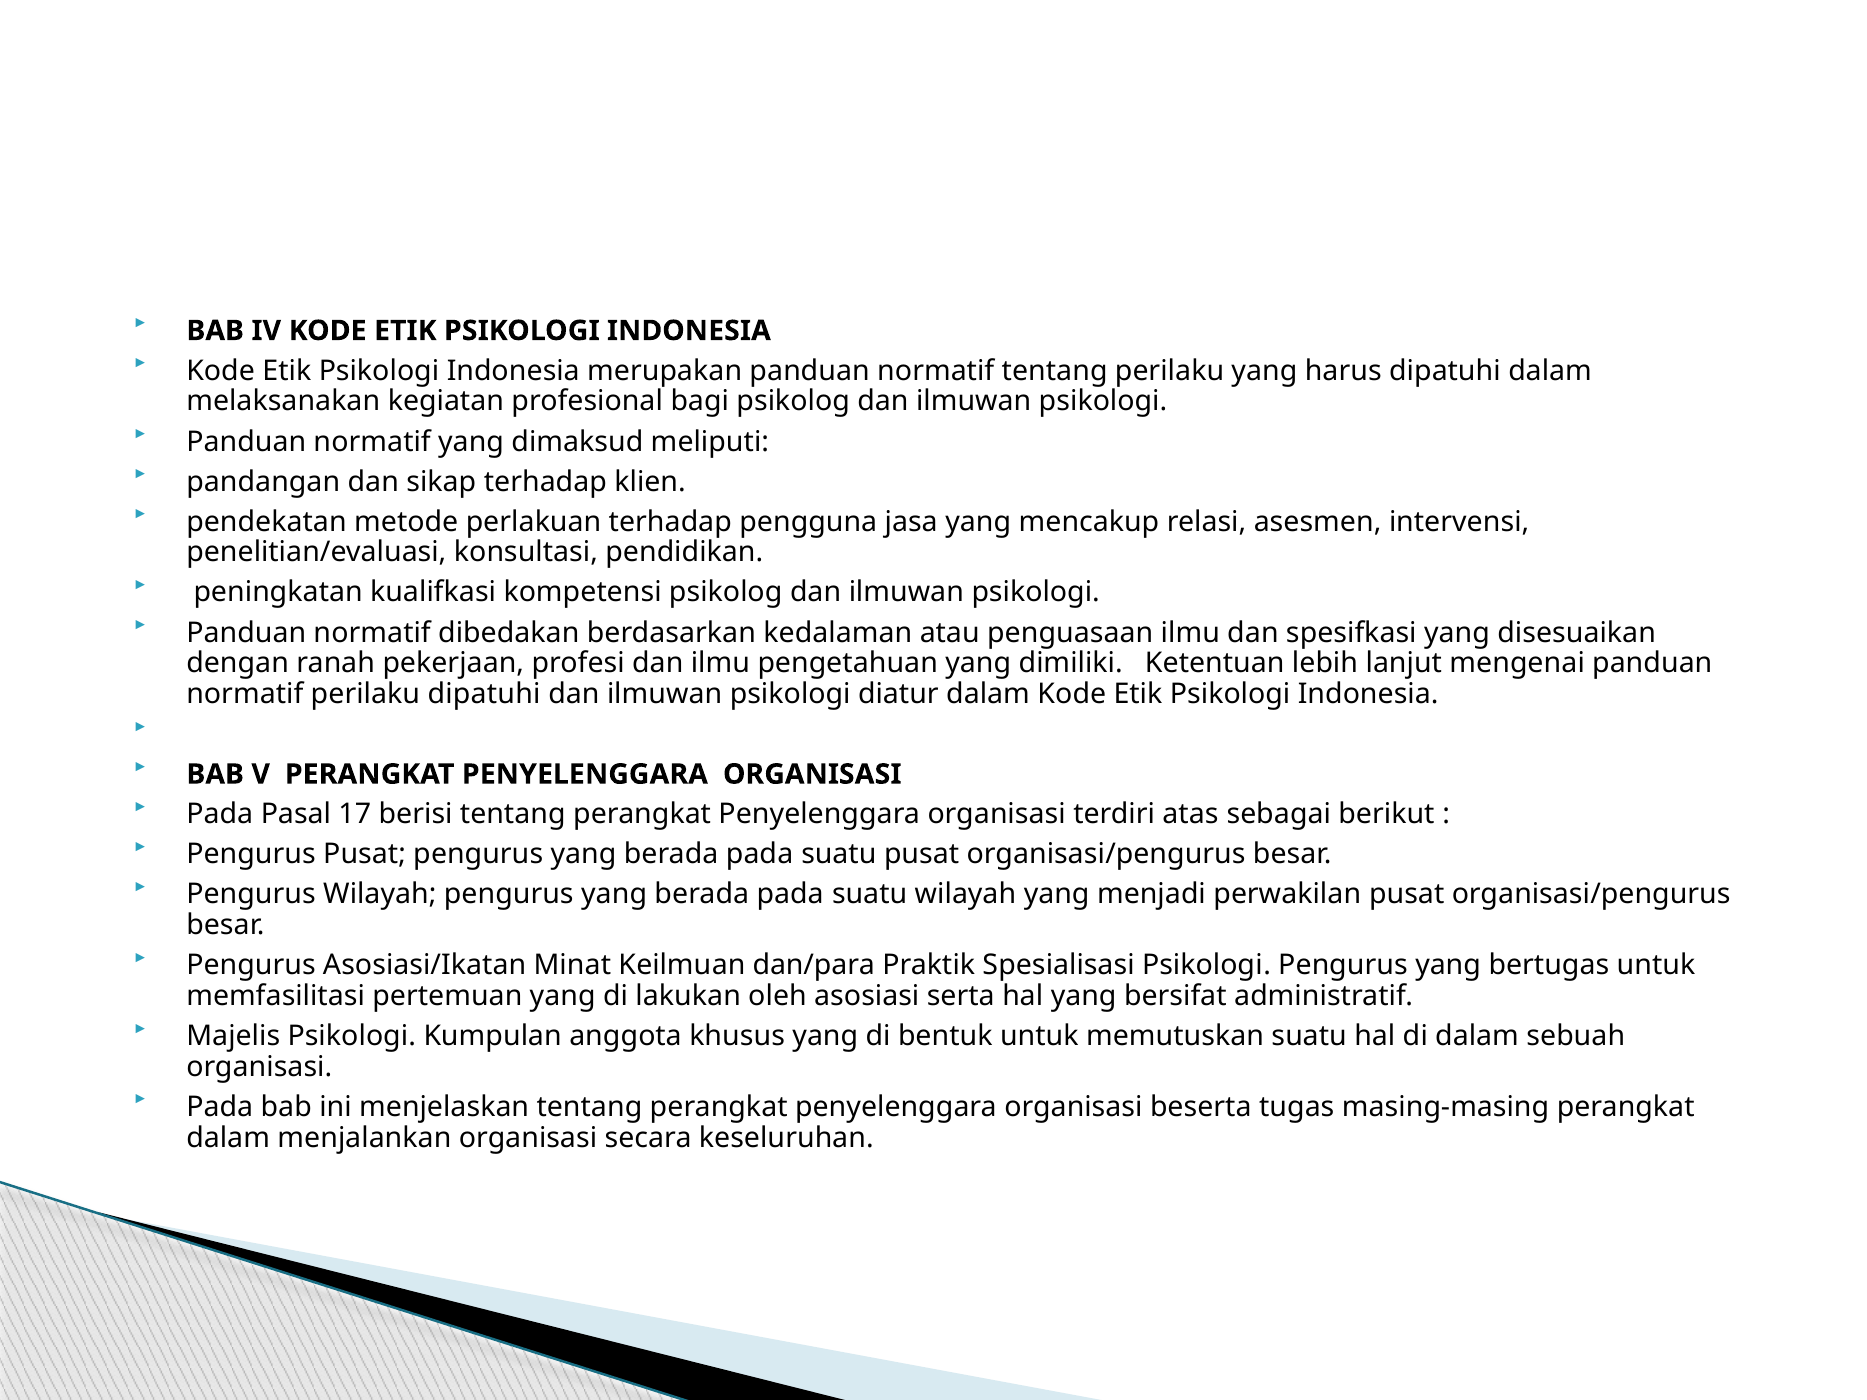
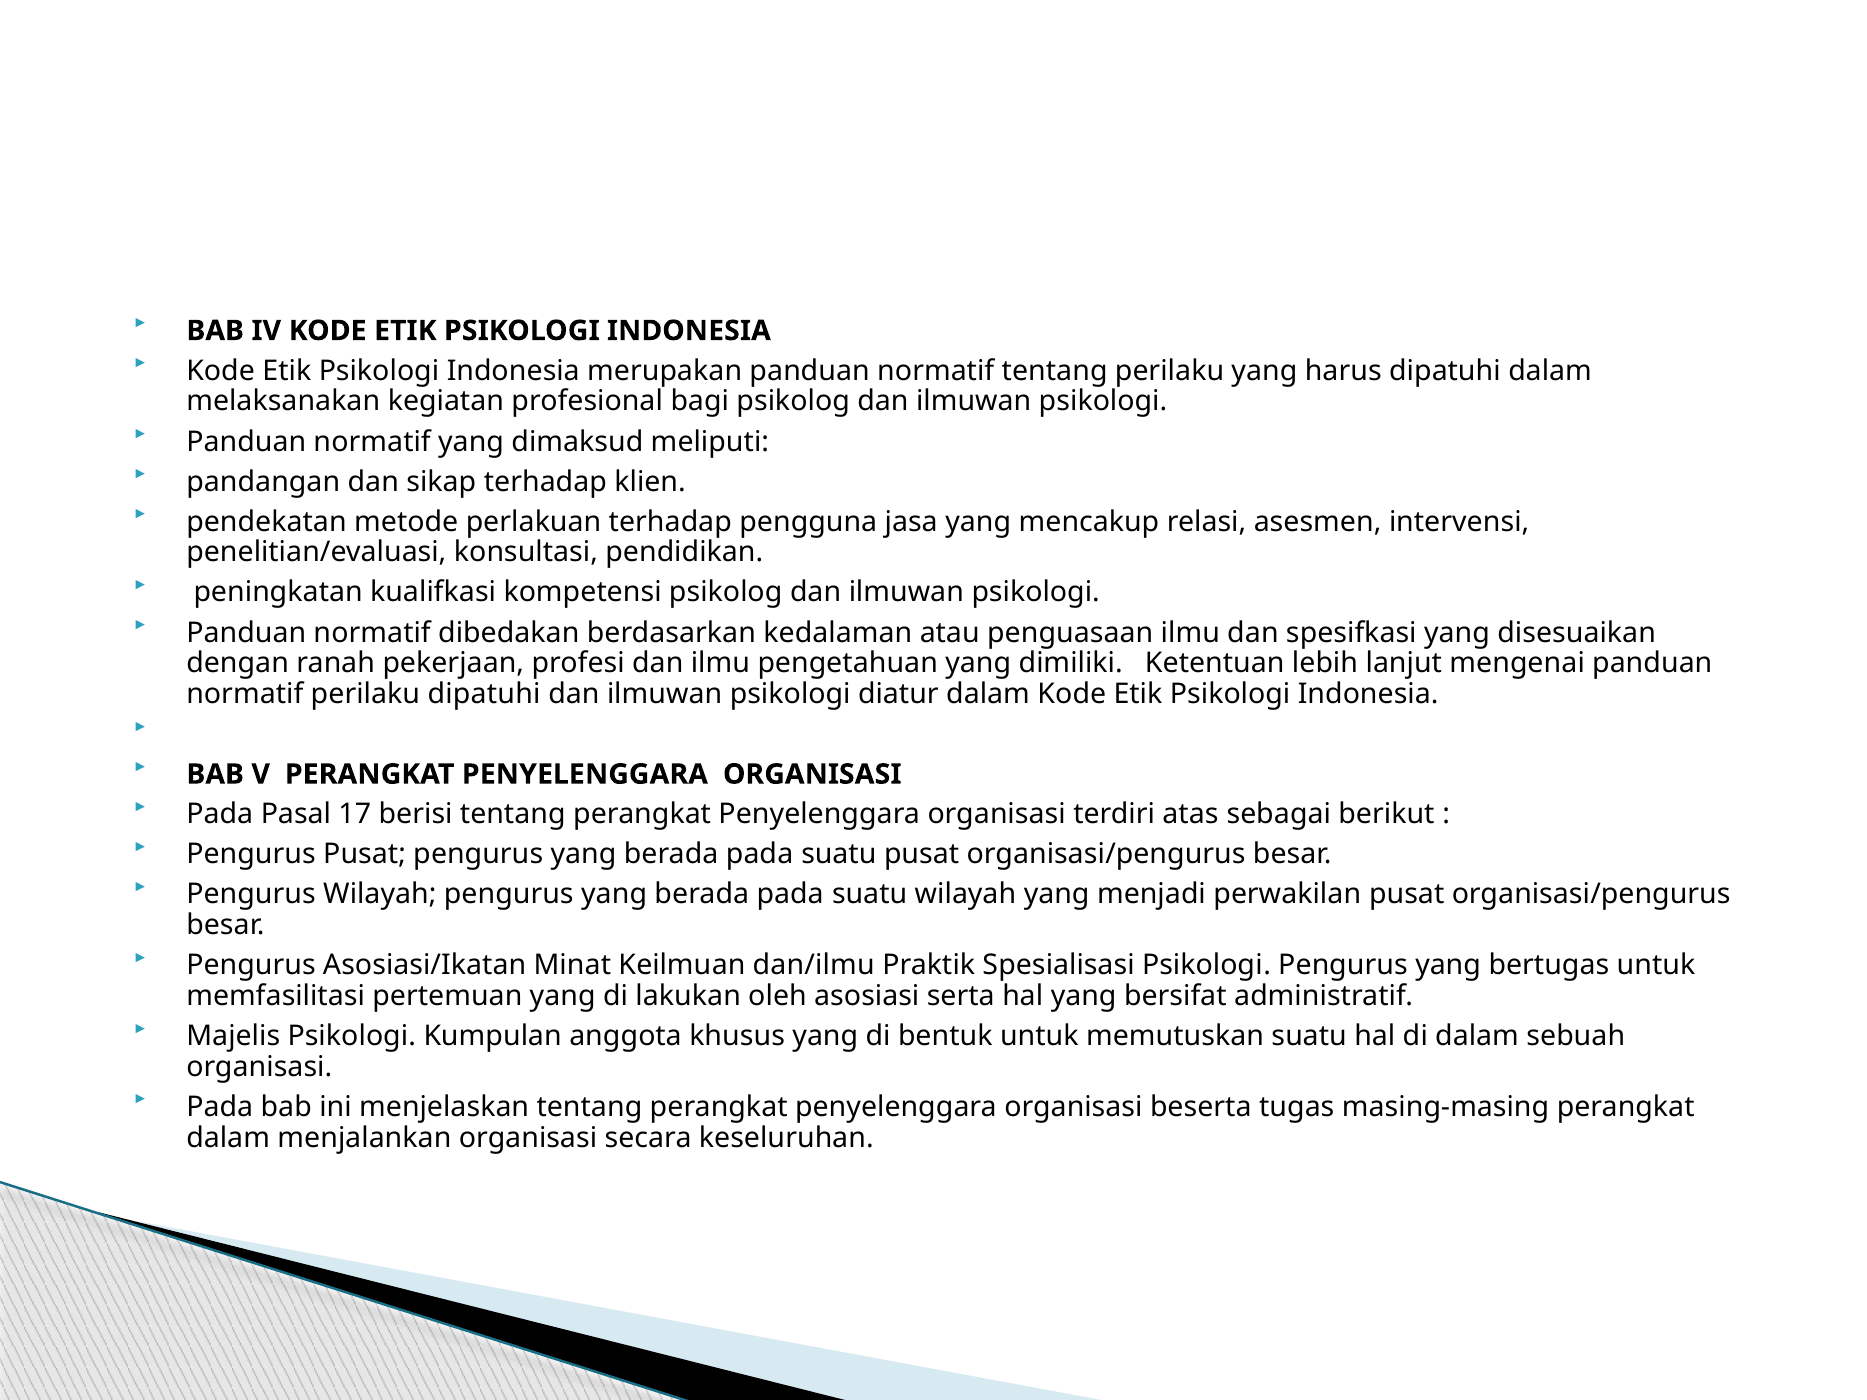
dan/para: dan/para -> dan/ilmu (814, 965)
